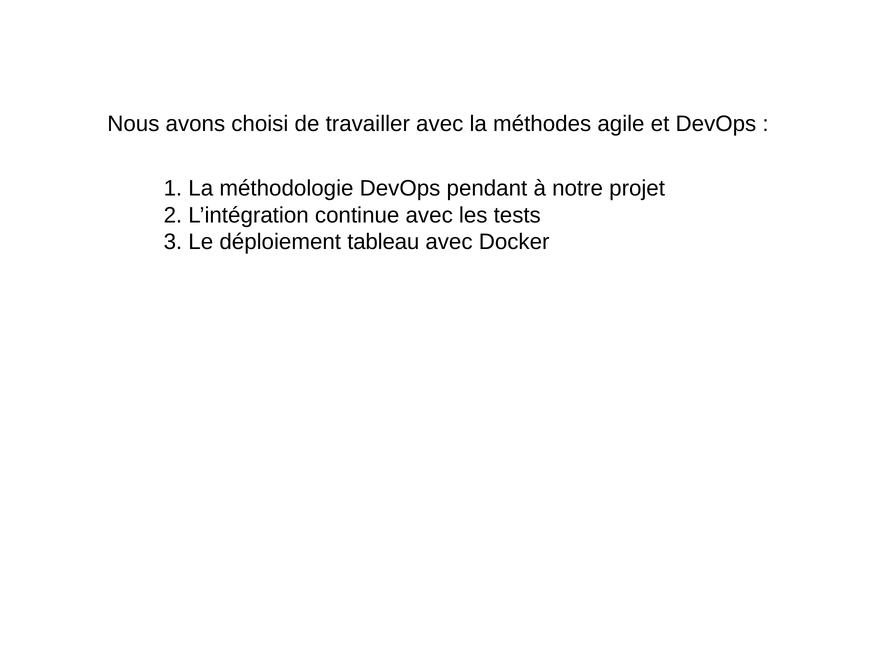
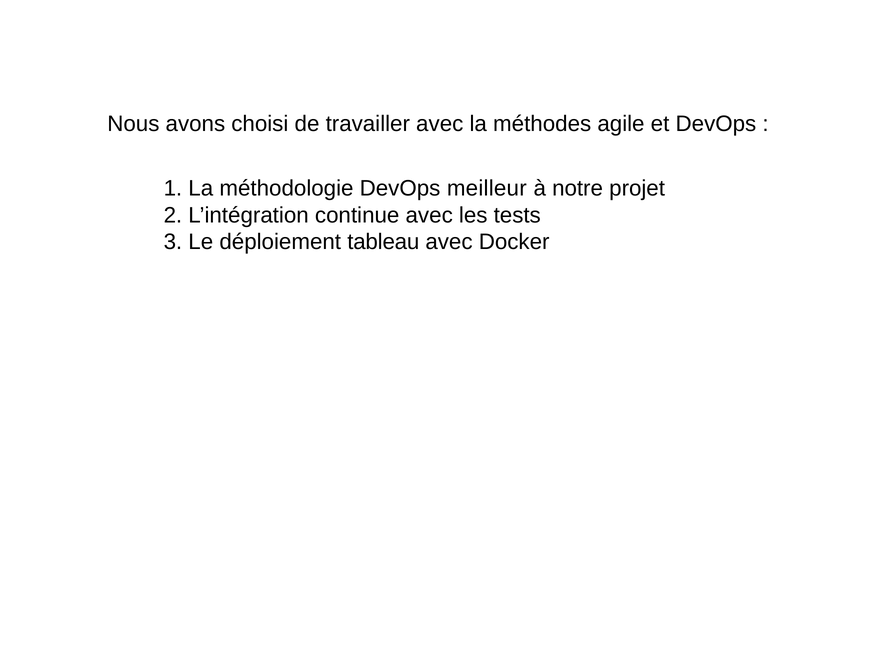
pendant: pendant -> meilleur (487, 188)
